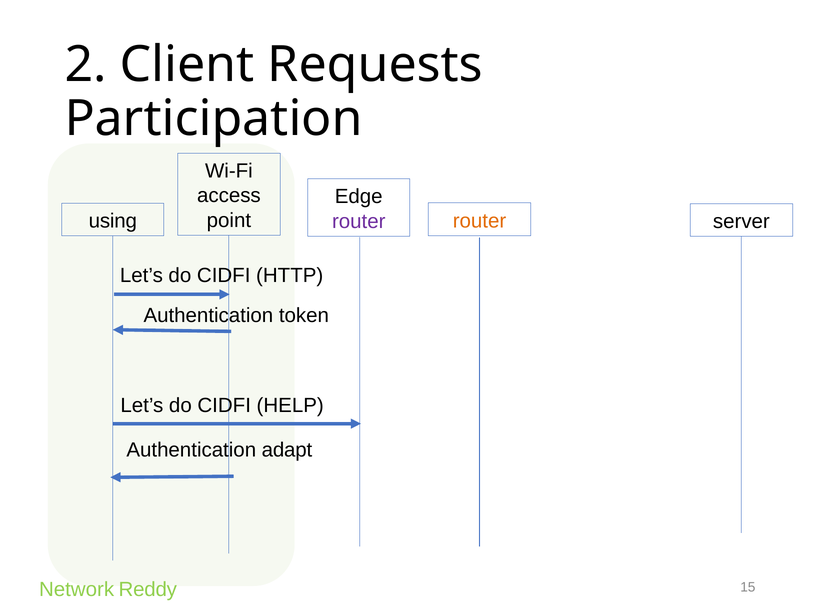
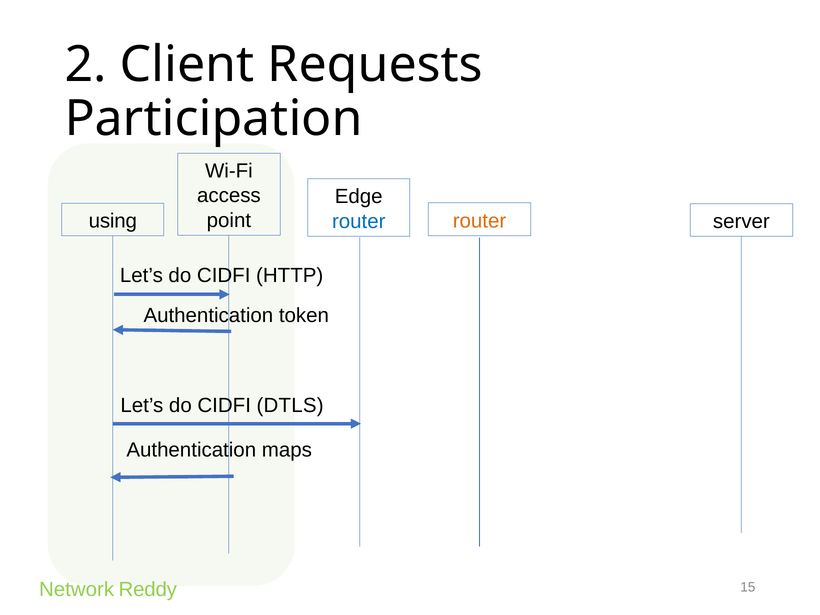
router colour: purple -> blue (359, 221)
HELP: HELP -> DTLS (290, 406)
adapt: adapt -> maps (287, 450)
